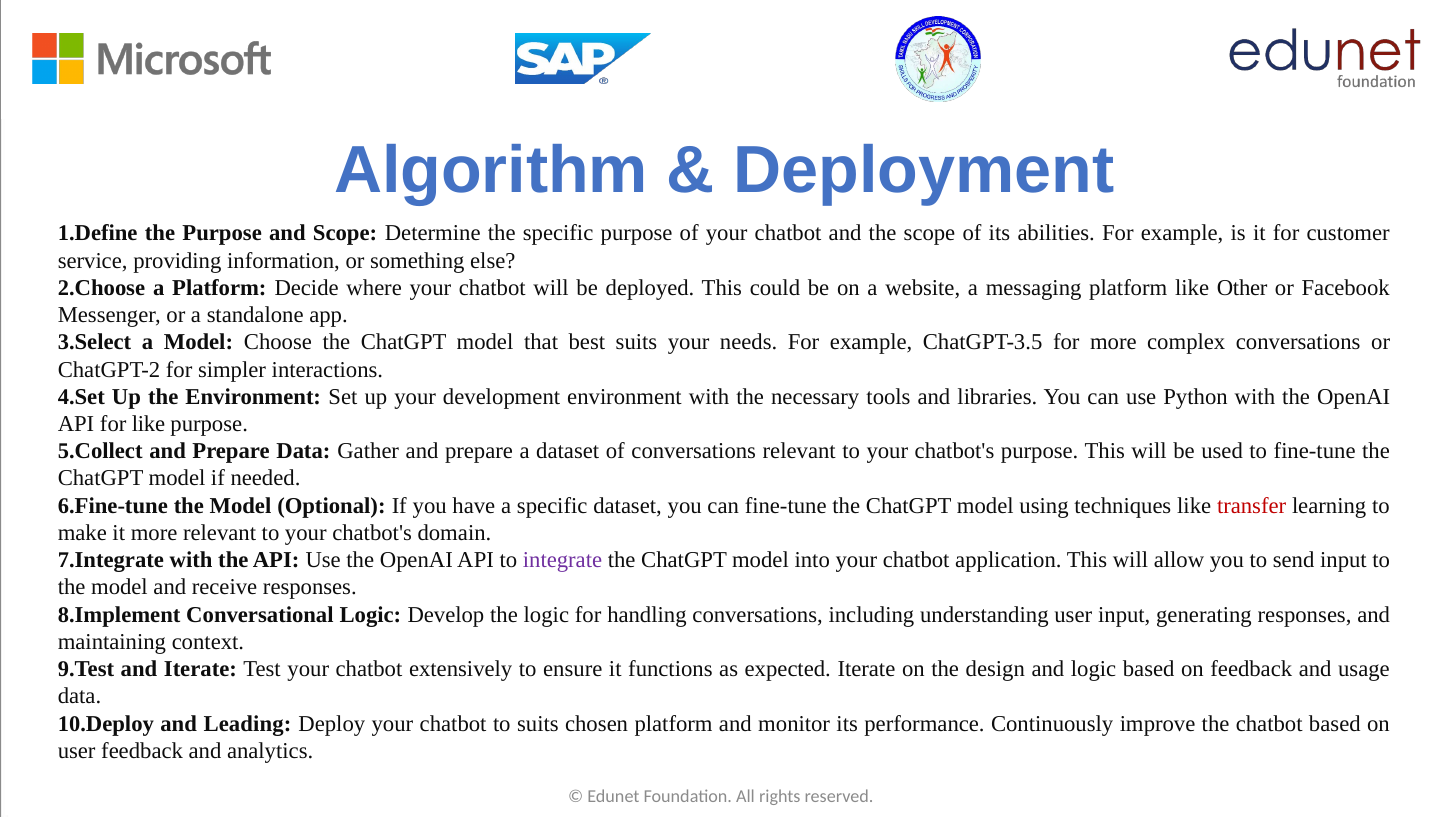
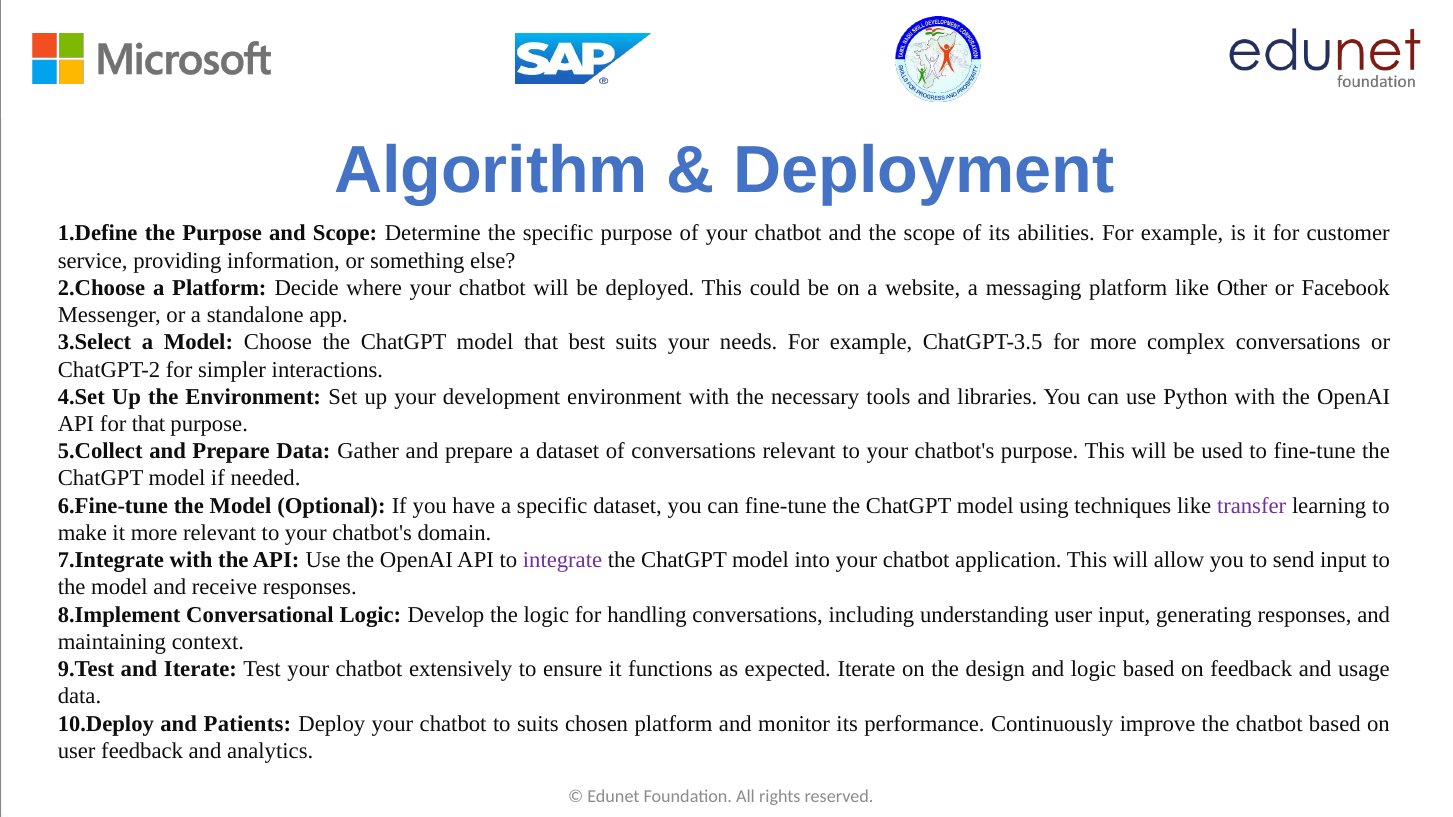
for like: like -> that (149, 424)
transfer colour: red -> purple (1252, 506)
Leading: Leading -> Patients (247, 724)
